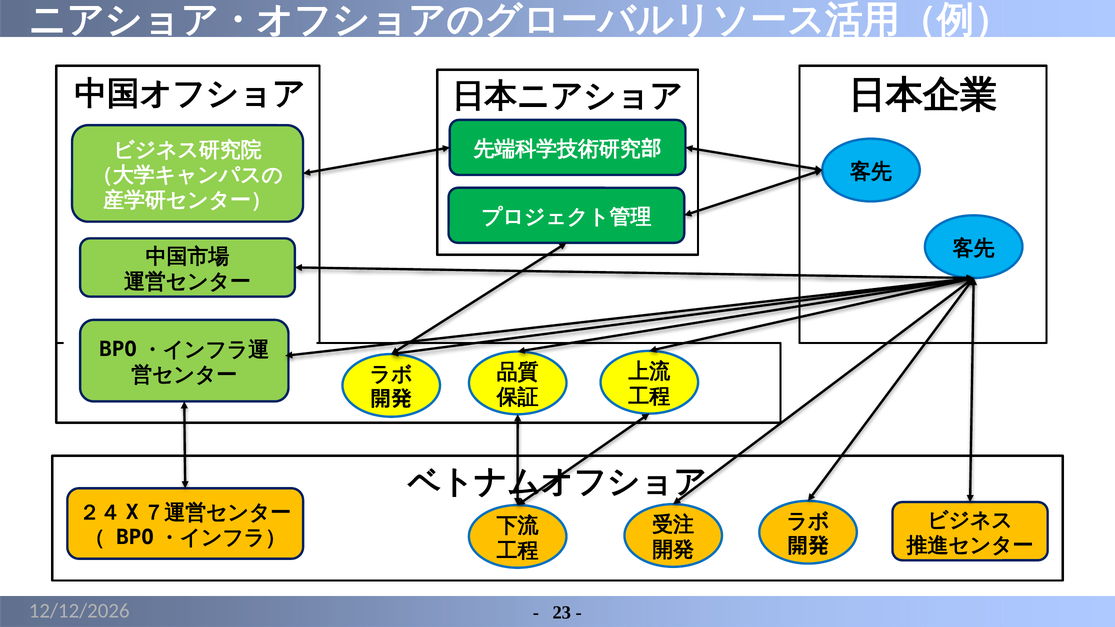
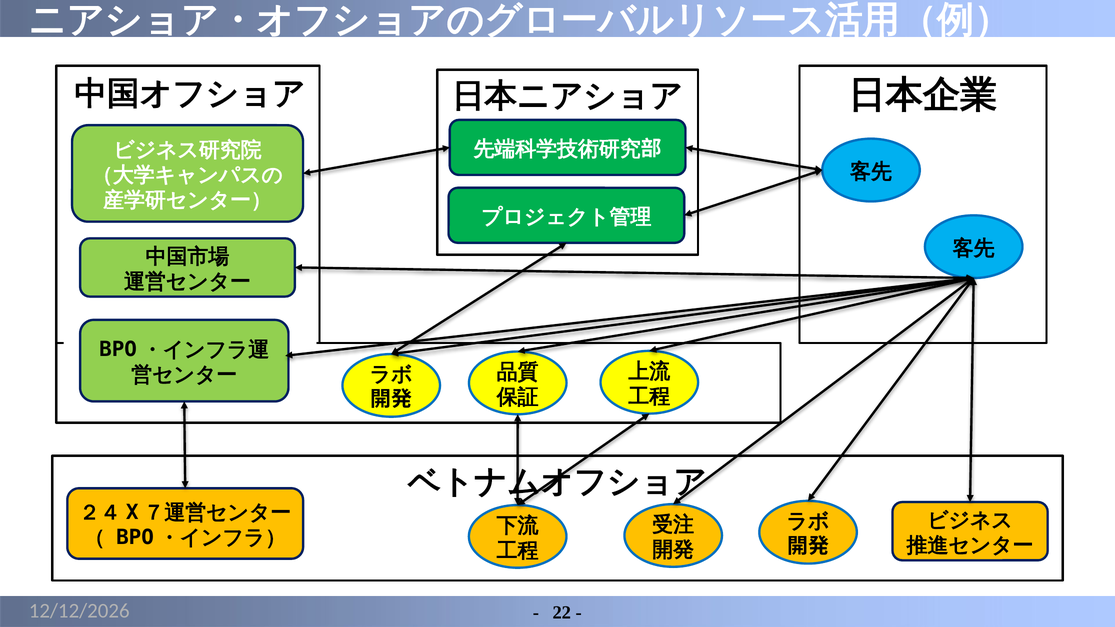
23: 23 -> 22 (562, 613)
